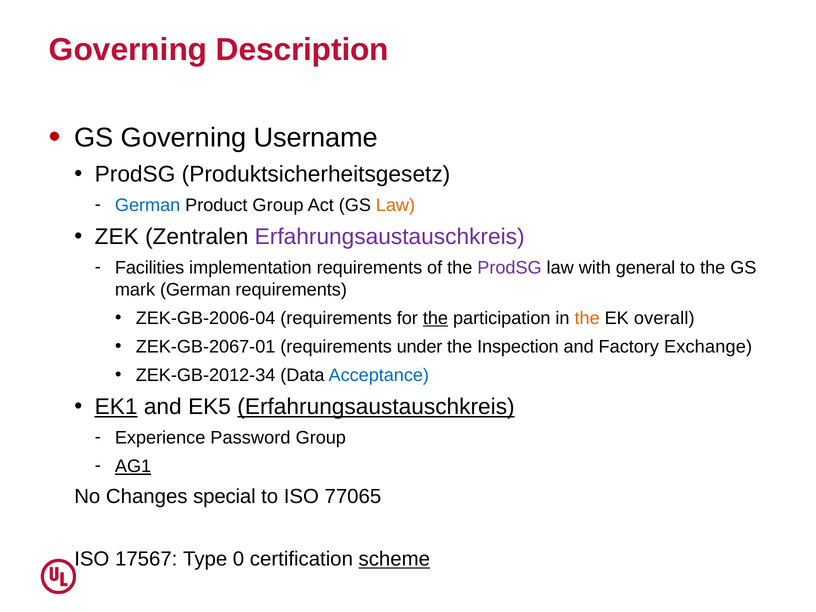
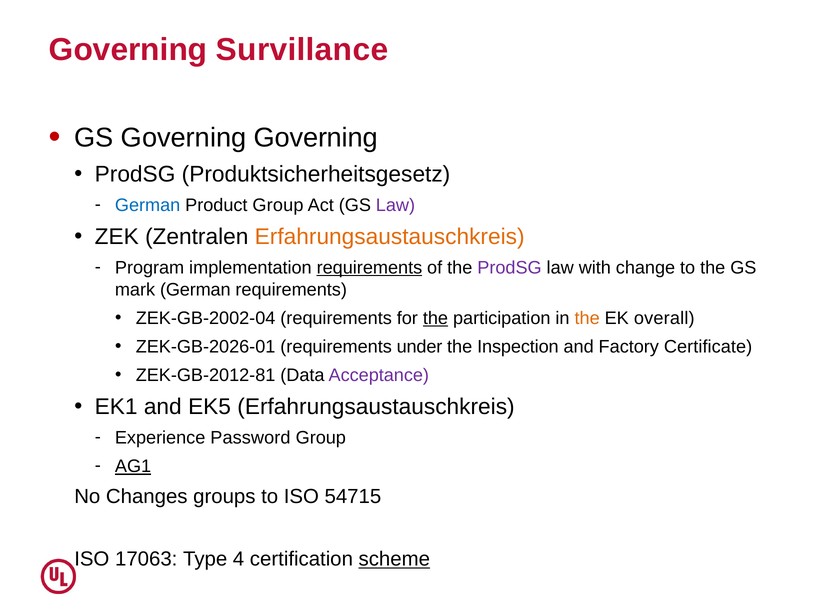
Description: Description -> Survillance (302, 50)
Governing Username: Username -> Governing (316, 138)
Law colour: orange -> purple (395, 205)
Erfahrungsaustauschkreis colour: purple -> orange (390, 237)
Facilities: Facilities -> Program (150, 268)
requirements underline: none -> present (369, 268)
general: general -> change (645, 268)
ZEK-GB-2006-04: ZEK-GB-2006-04 -> ZEK-GB-2002-04 (206, 318)
ZEK-GB-2067-01: ZEK-GB-2067-01 -> ZEK-GB-2026-01 (206, 347)
Exchange: Exchange -> Certificate (708, 347)
ZEK-GB-2012-34: ZEK-GB-2012-34 -> ZEK-GB-2012-81 (206, 375)
Acceptance colour: blue -> purple (379, 375)
EK1 underline: present -> none (116, 407)
Erfahrungsaustauschkreis underline: present -> none (376, 407)
special: special -> groups (224, 497)
77065: 77065 -> 54715 (353, 497)
17567: 17567 -> 17063 (146, 559)
0: 0 -> 4 (239, 559)
